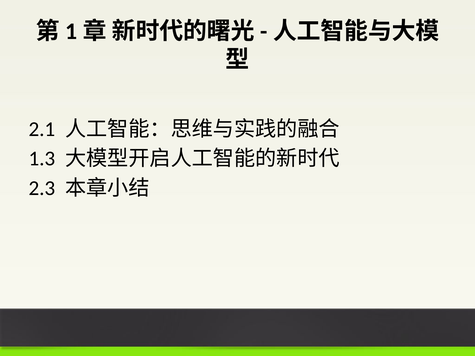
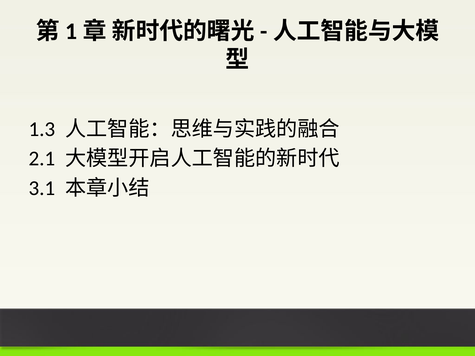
2.1: 2.1 -> 1.3 (42, 129)
1.3: 1.3 -> 2.1 (42, 159)
2.3: 2.3 -> 3.1 (42, 188)
